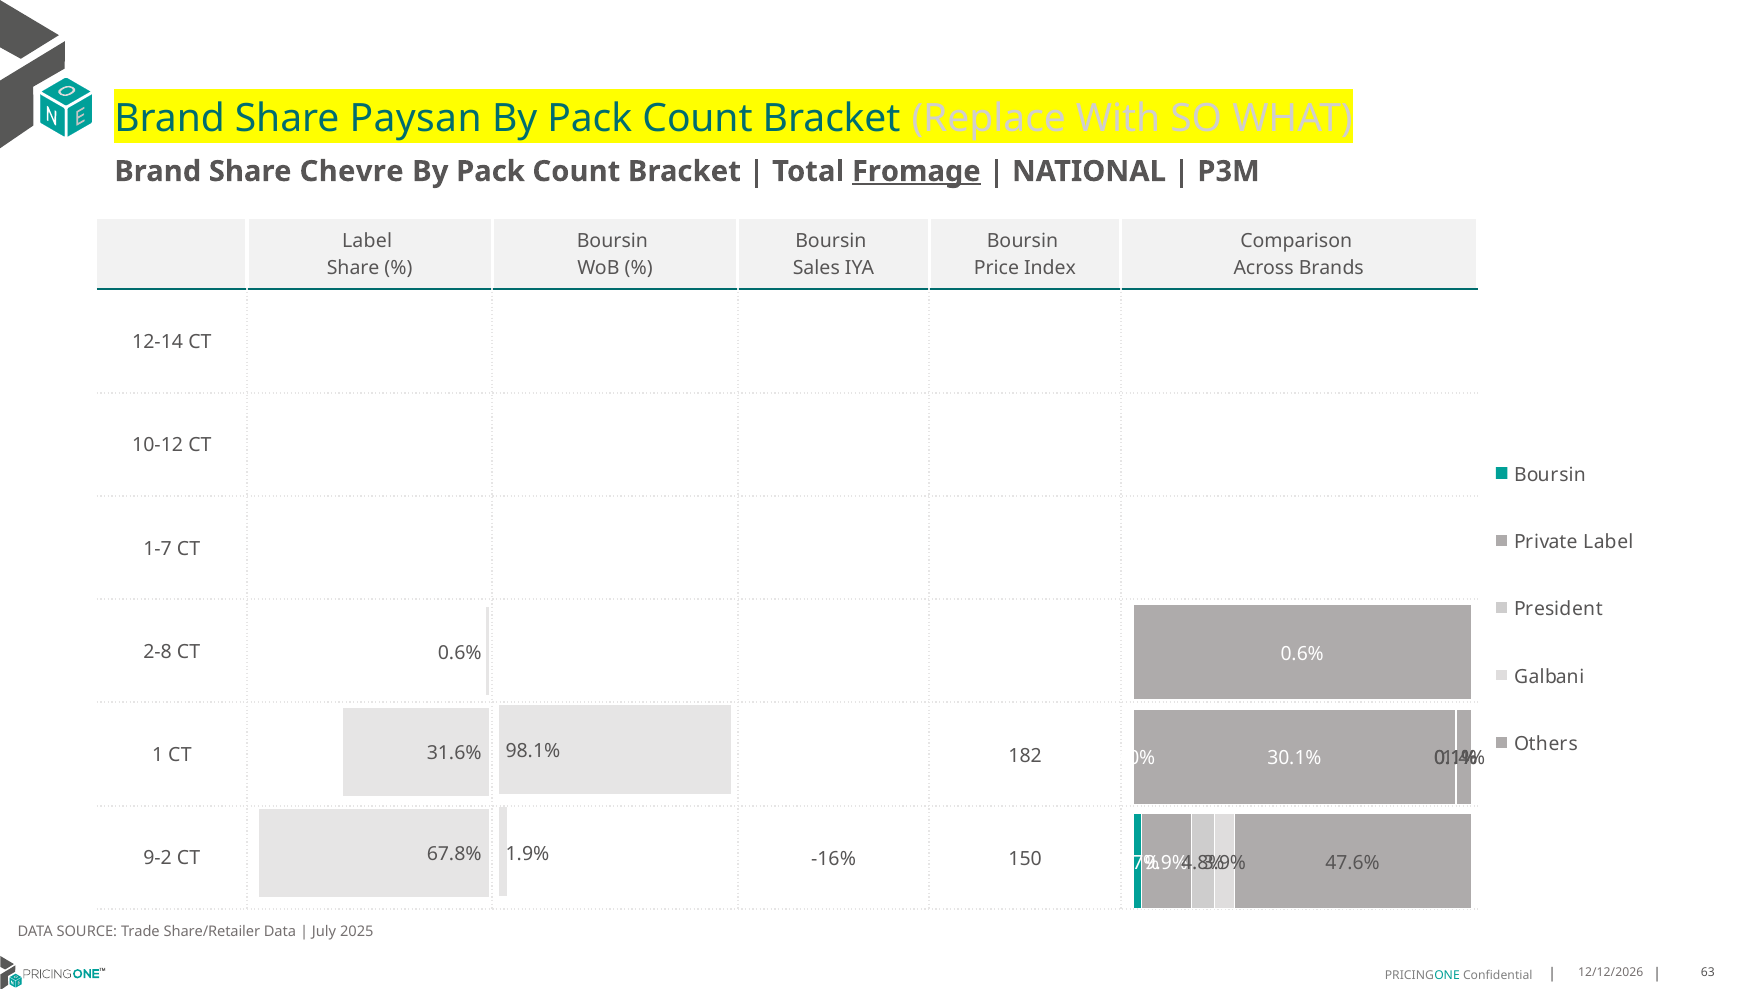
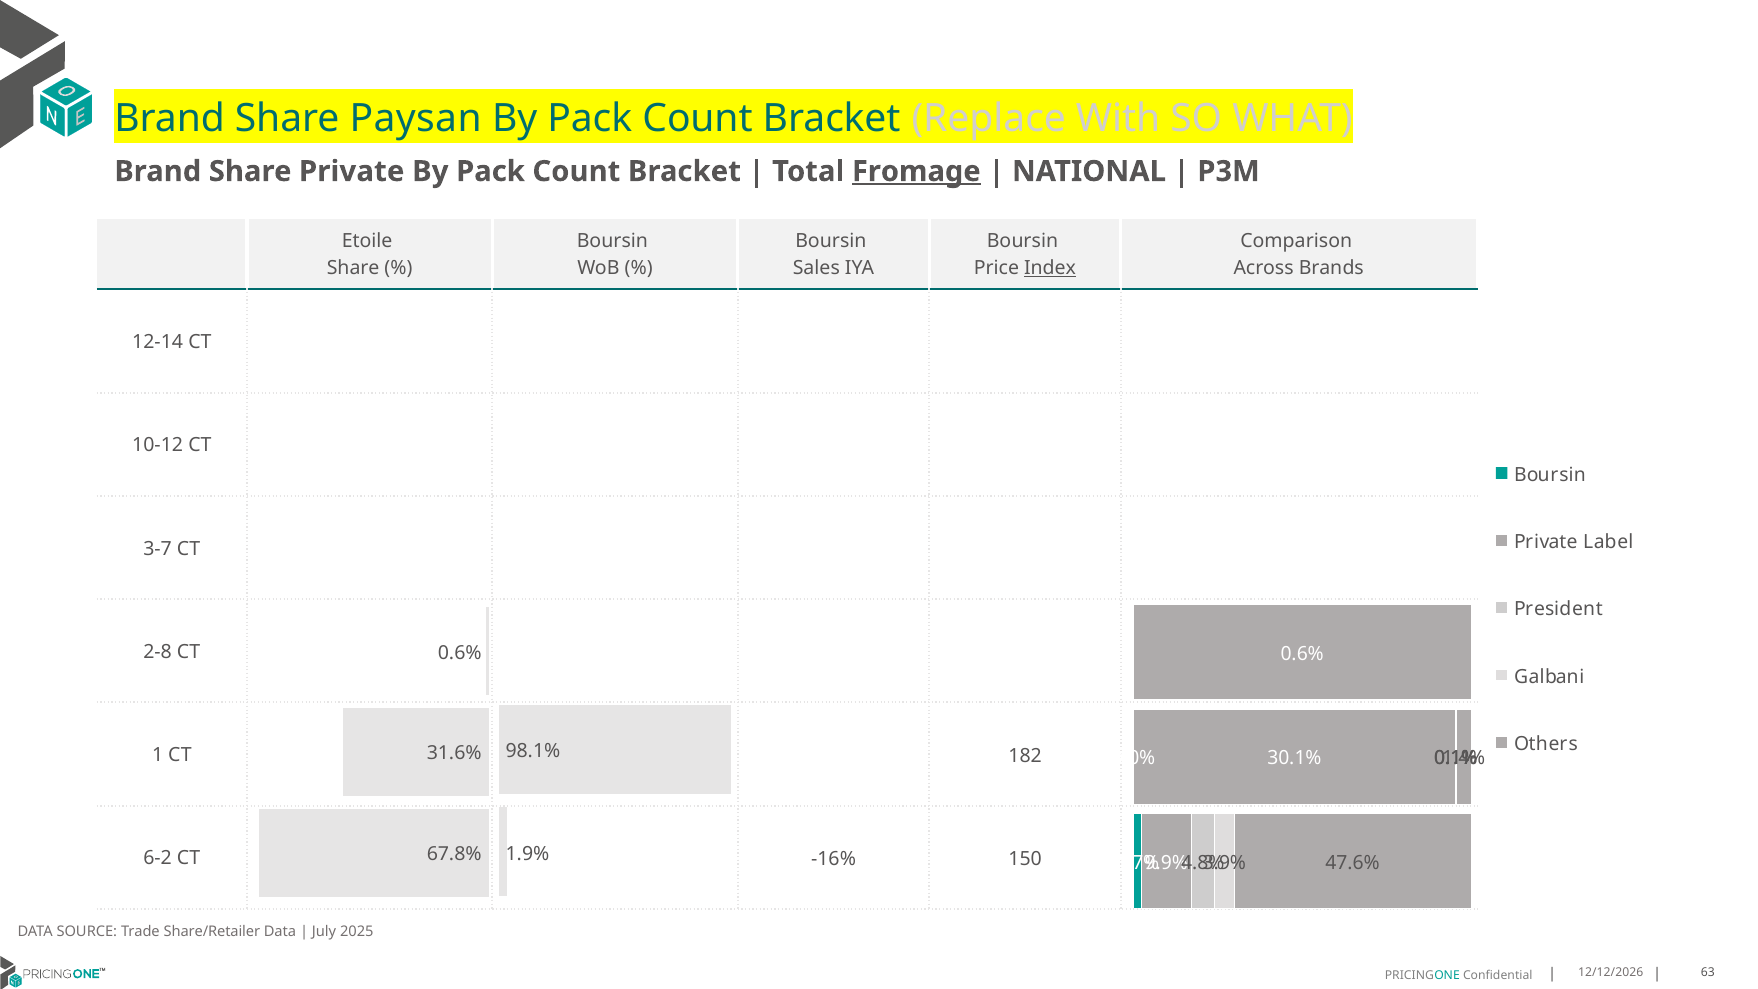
Share Chevre: Chevre -> Private (352, 171)
Label: Label -> Etoile (367, 241)
Index underline: none -> present (1050, 268)
1-7: 1-7 -> 3-7 (158, 549)
9-2: 9-2 -> 6-2 (158, 858)
